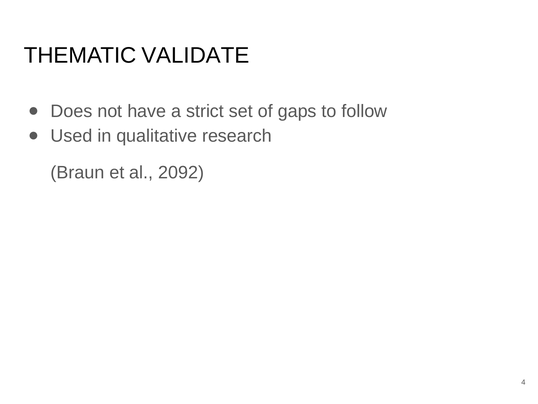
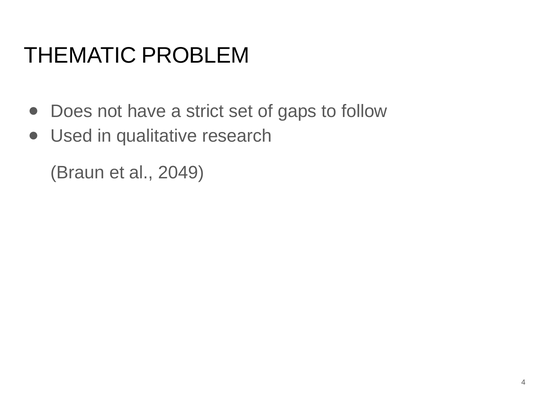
VALIDATE: VALIDATE -> PROBLEM (195, 55)
2092: 2092 -> 2049 (181, 172)
